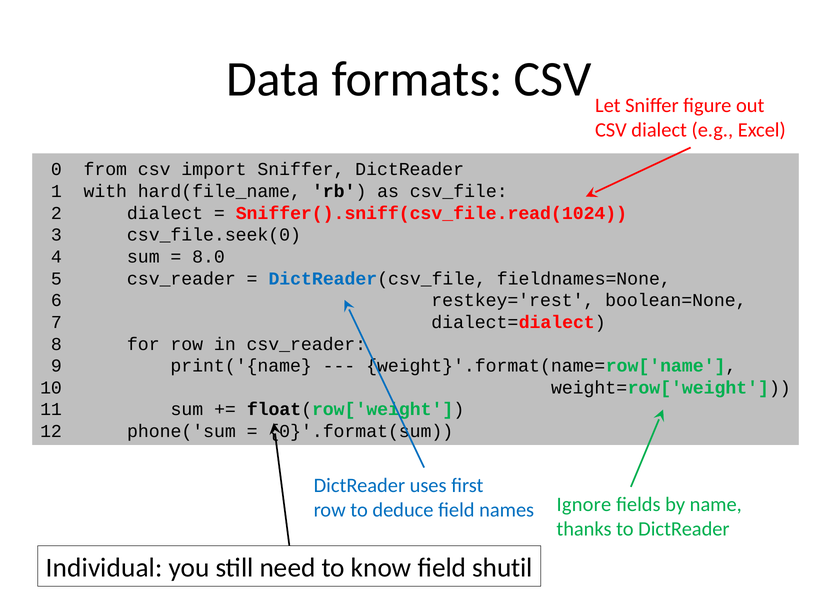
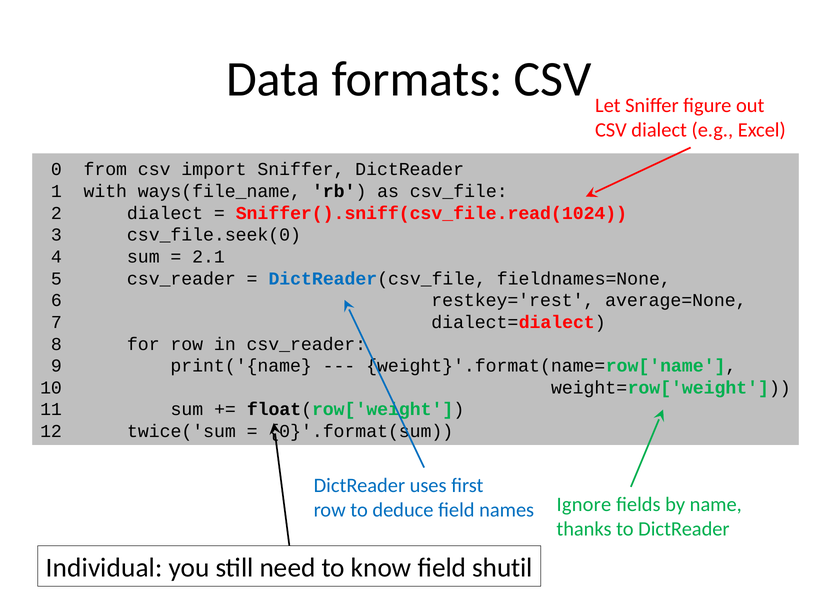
hard(file_name: hard(file_name -> ways(file_name (219, 191)
8.0: 8.0 -> 2.1 (209, 257)
boolean=None: boolean=None -> average=None (676, 300)
phone('sum: phone('sum -> twice('sum (181, 431)
